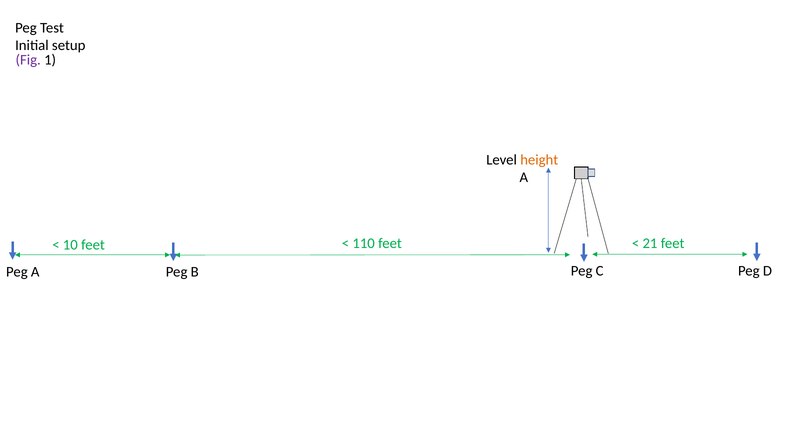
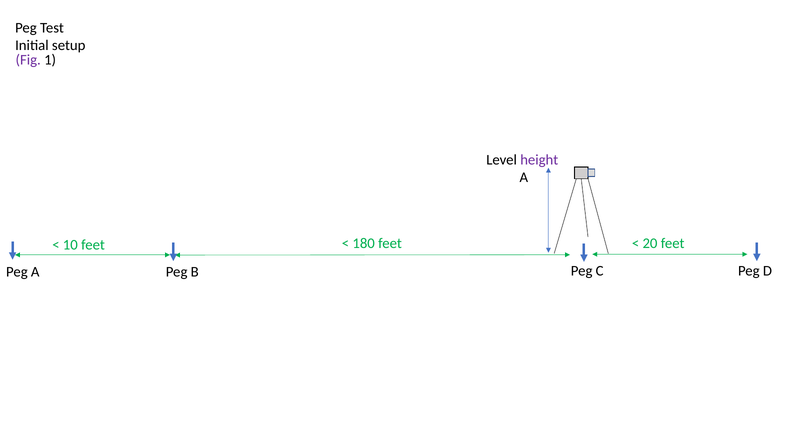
height colour: orange -> purple (539, 160)
21: 21 -> 20 (650, 244)
110: 110 -> 180 (364, 244)
